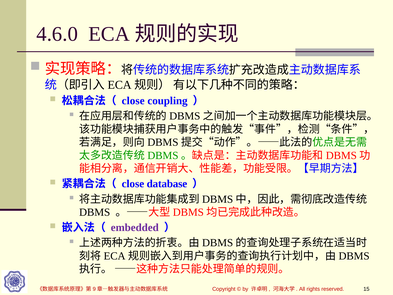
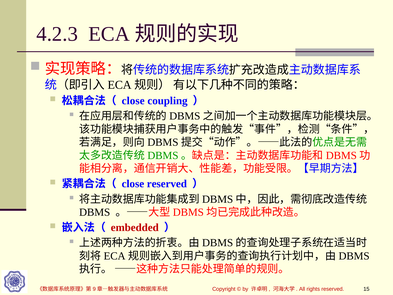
4.6.0: 4.6.0 -> 4.2.3 (57, 34)
close database: database -> reserved (167, 184)
embedded colour: purple -> red (135, 227)
